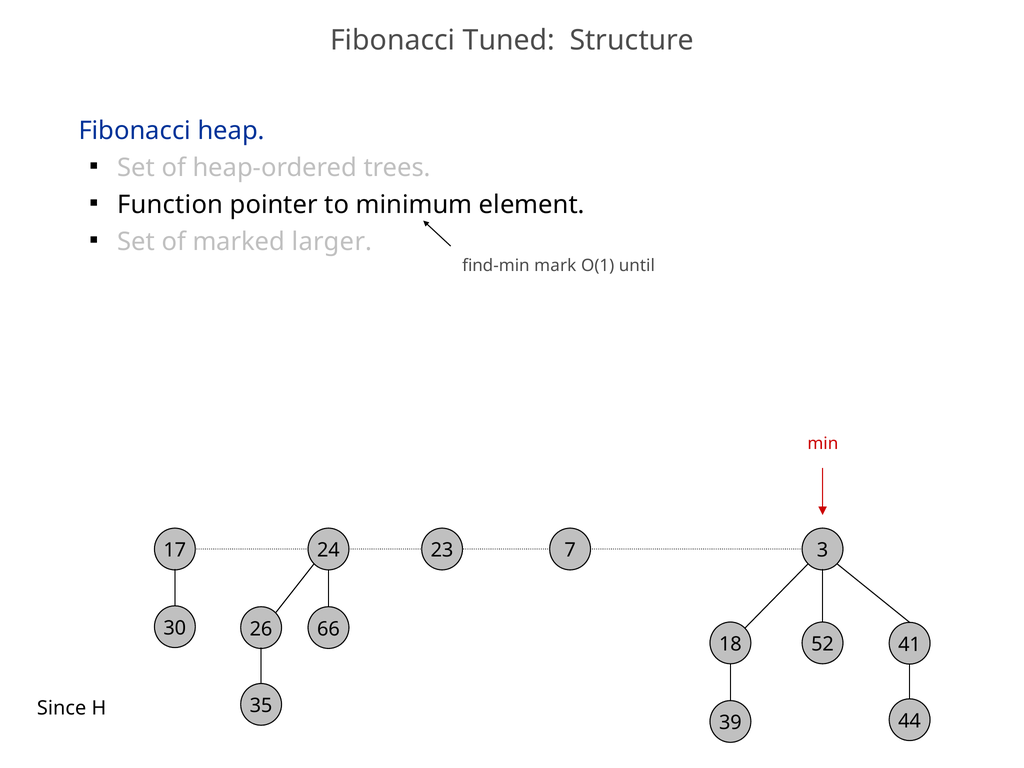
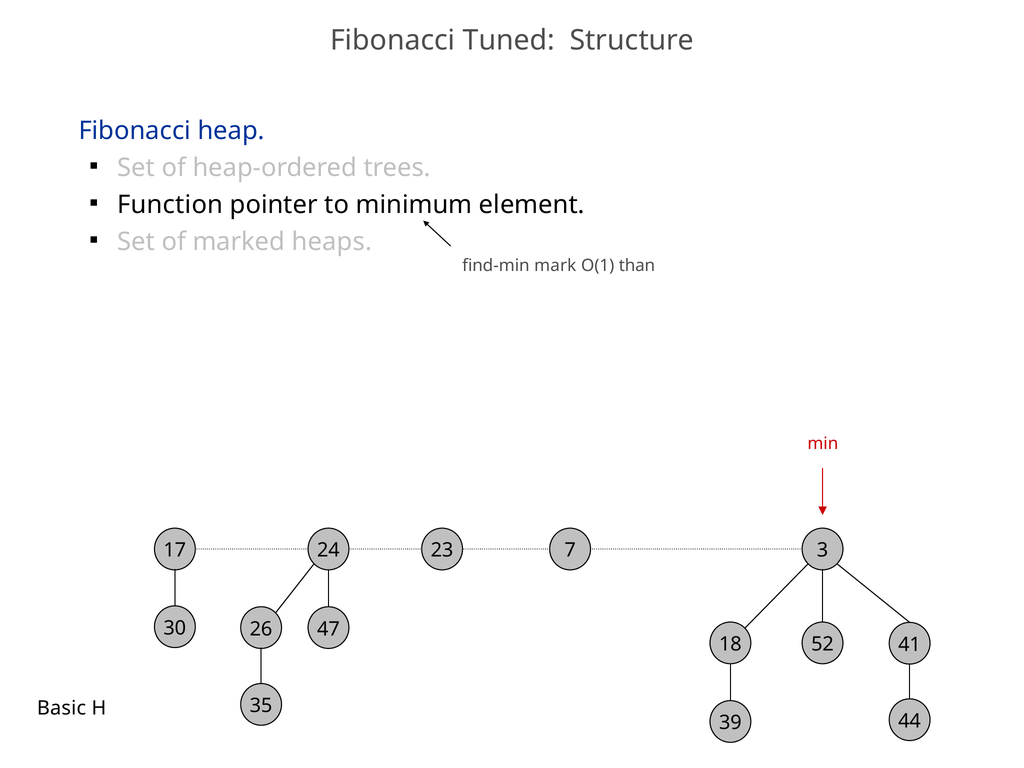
larger: larger -> heaps (332, 242)
until: until -> than (637, 265)
66: 66 -> 47 (328, 629)
Since: Since -> Basic (62, 708)
